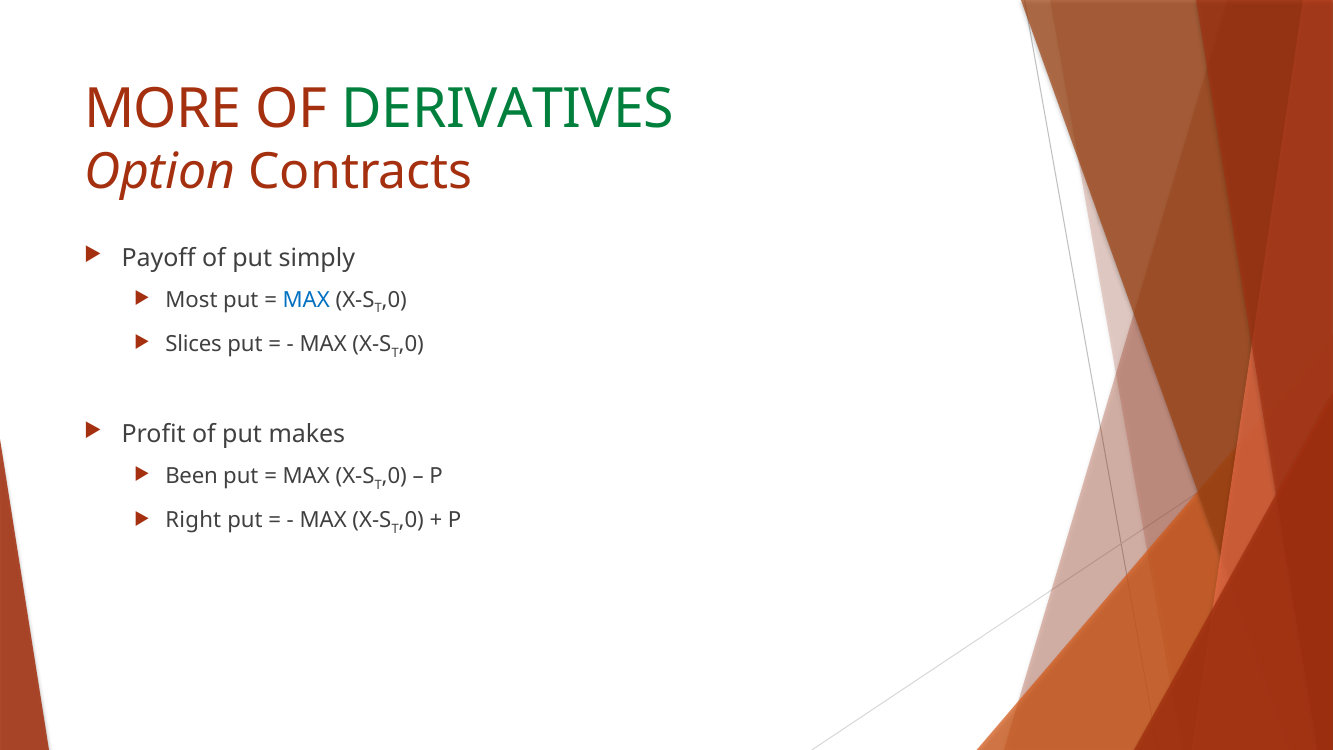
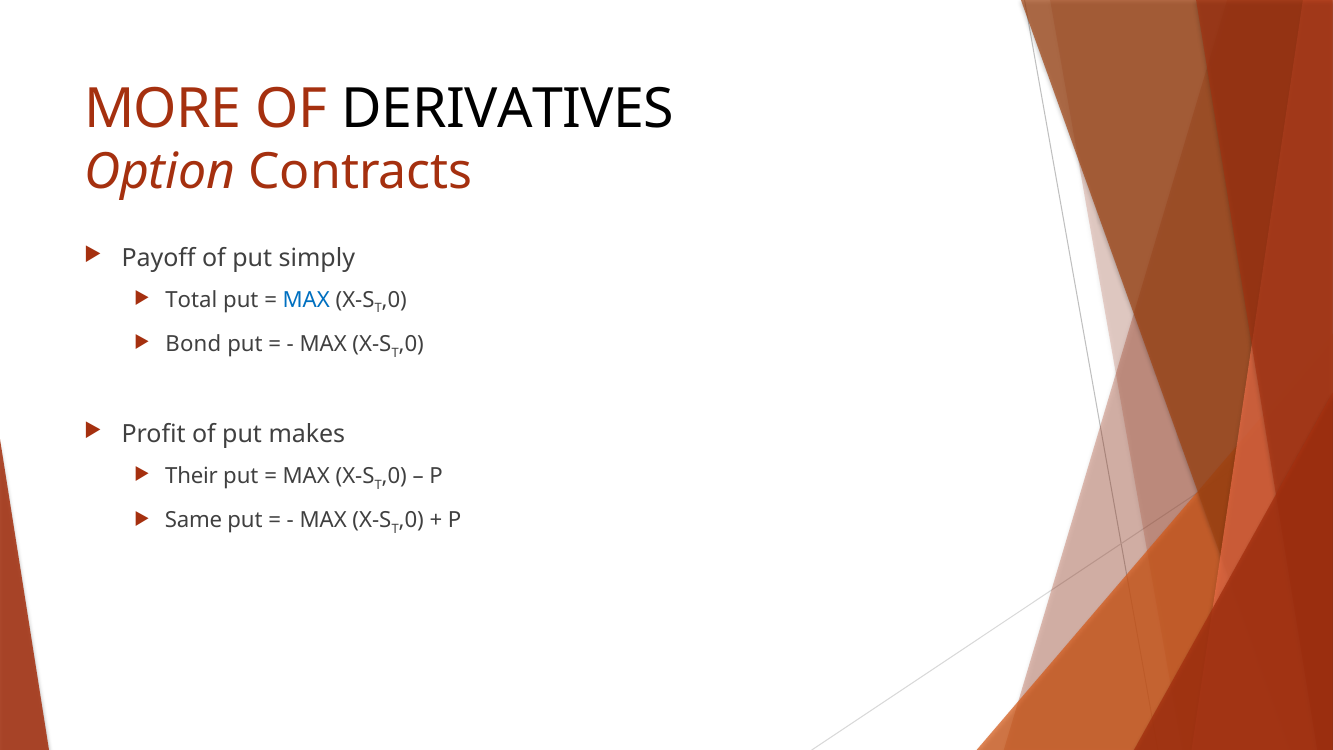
DERIVATIVES colour: green -> black (508, 109)
Most: Most -> Total (191, 300)
Slices: Slices -> Bond (193, 344)
Been: Been -> Their (192, 476)
Right: Right -> Same (194, 520)
